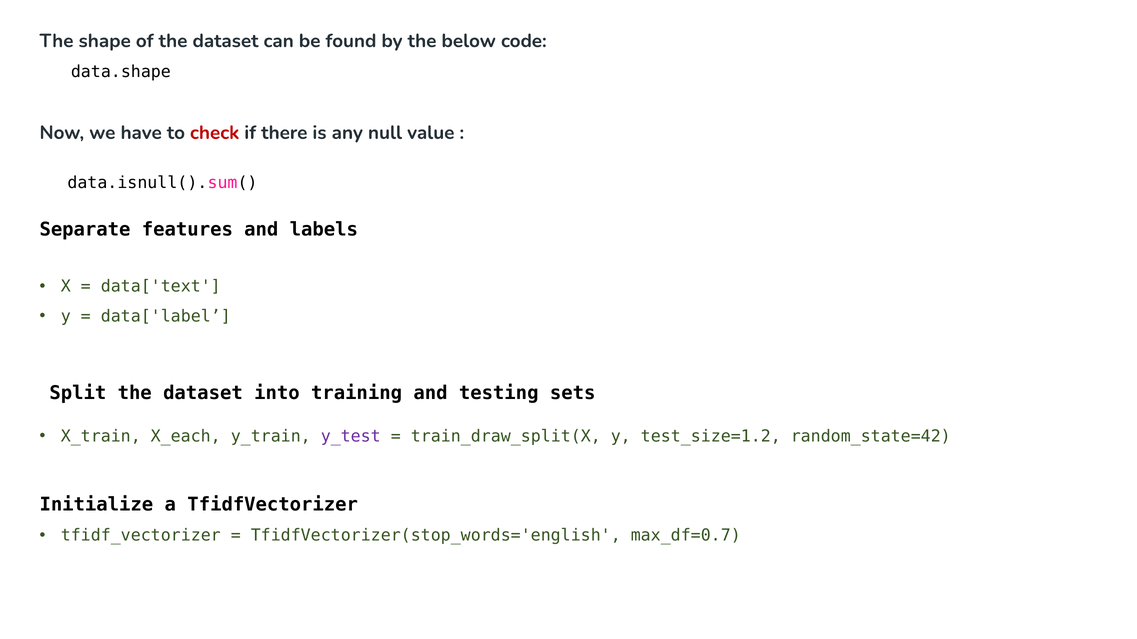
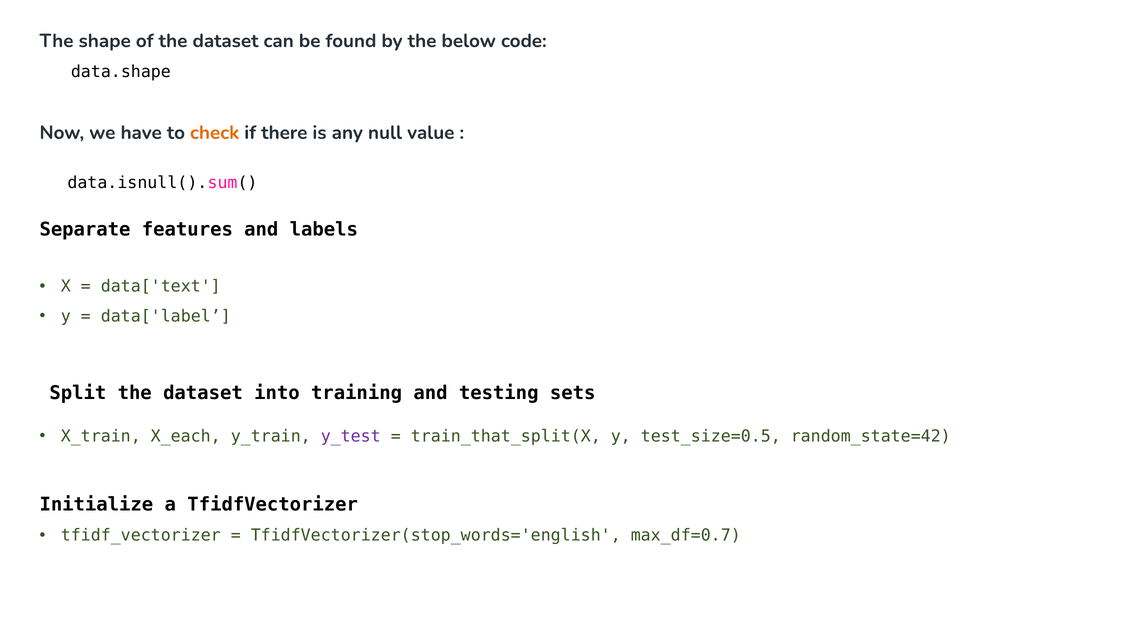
check colour: red -> orange (215, 133)
train_draw_split(X: train_draw_split(X -> train_that_split(X (506, 437)
test_size=1.2: test_size=1.2 -> test_size=0.5 (711, 437)
